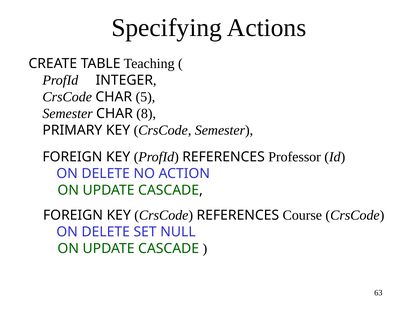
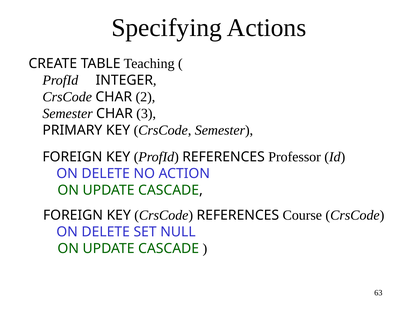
5: 5 -> 2 (145, 97)
8: 8 -> 3 (146, 114)
